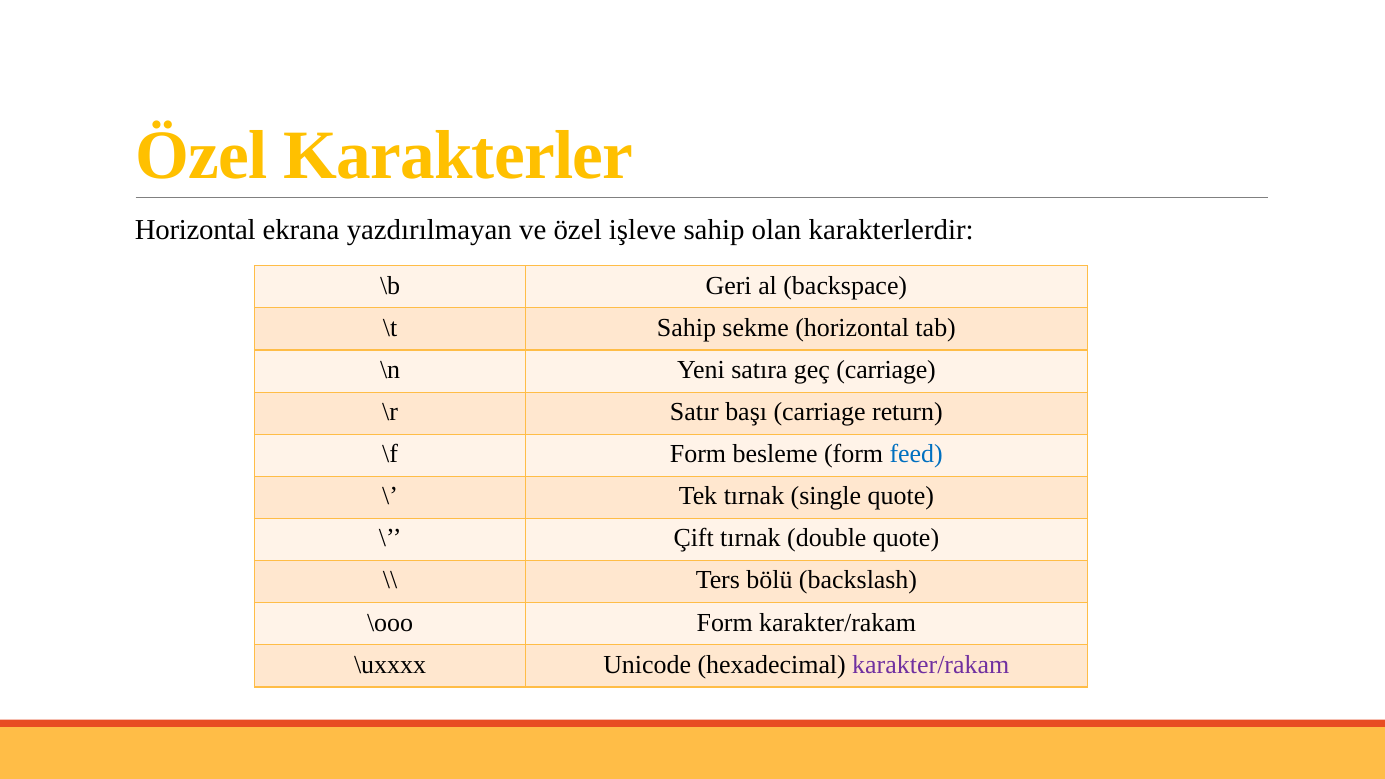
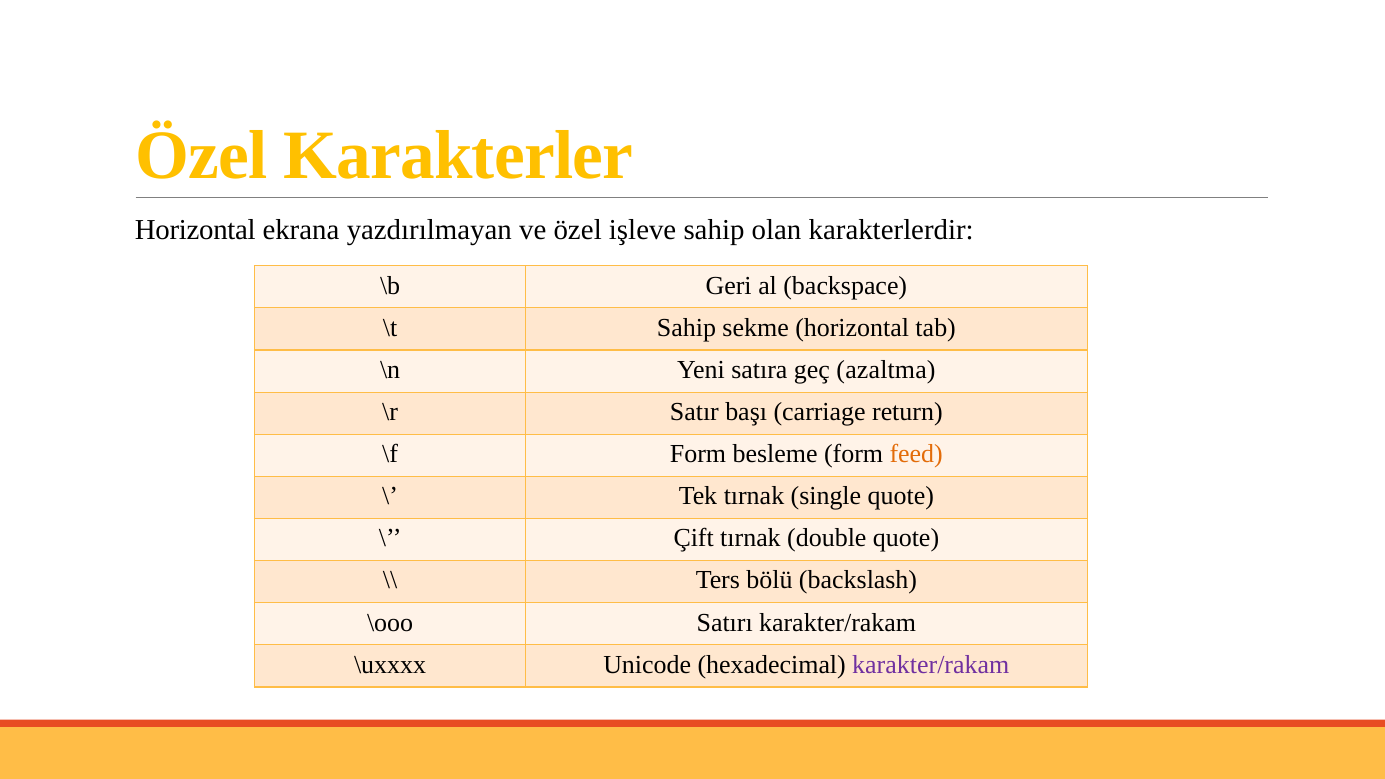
geç carriage: carriage -> azaltma (886, 370)
feed colour: blue -> orange (916, 454)
\ooo Form: Form -> Satırı (725, 623)
